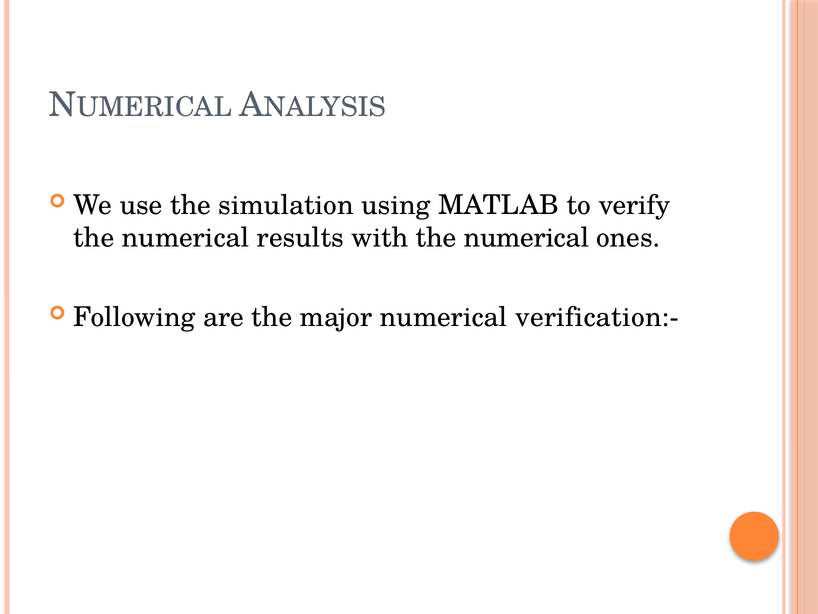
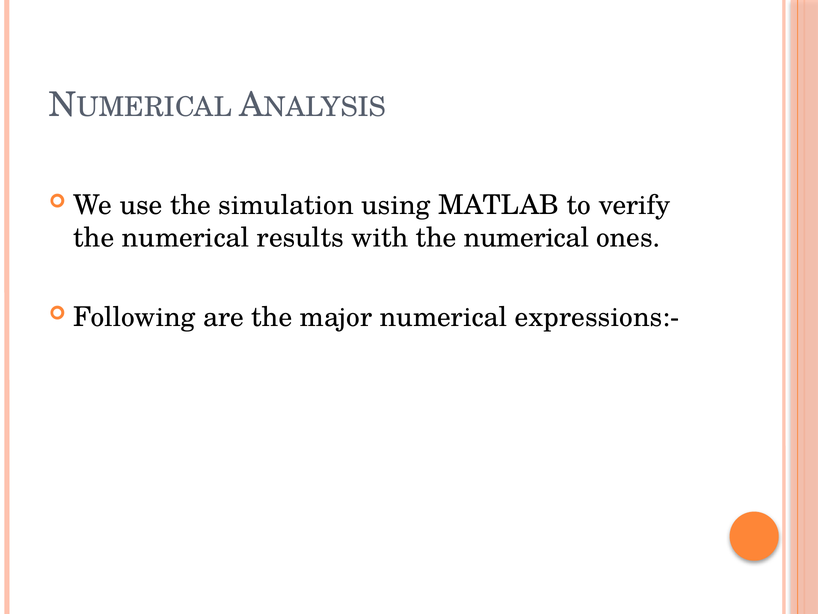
verification:-: verification:- -> expressions:- (597, 317)
